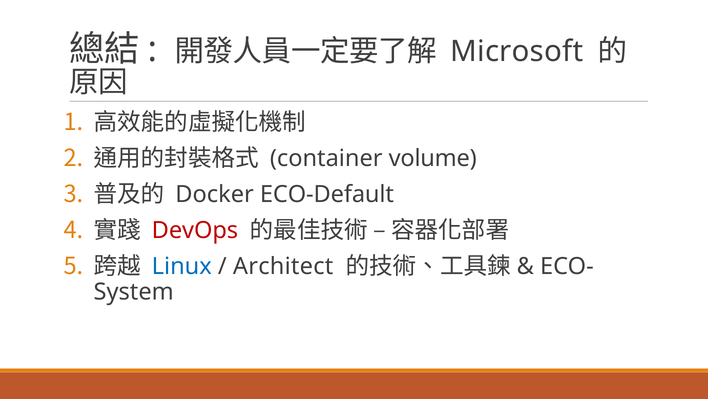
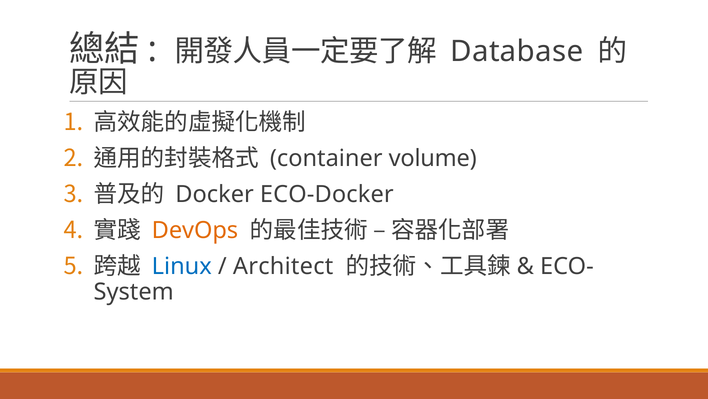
Microsoft: Microsoft -> Database (517, 51)
ECO-Default: ECO-Default -> ECO-Docker (327, 194)
DevOps colour: red -> orange (195, 230)
